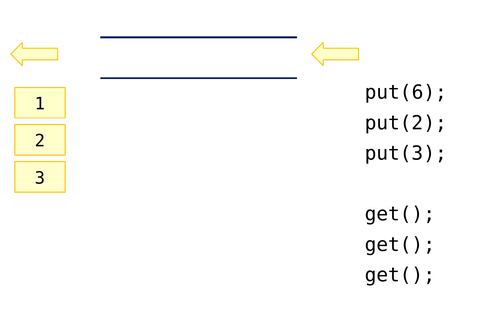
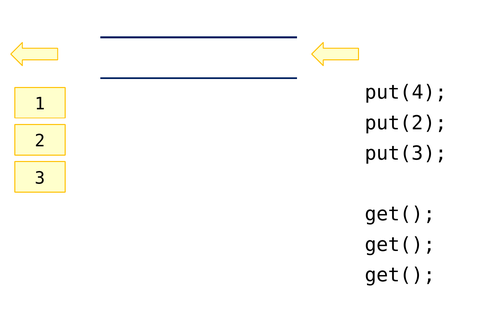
put(6: put(6 -> put(4 (406, 93)
